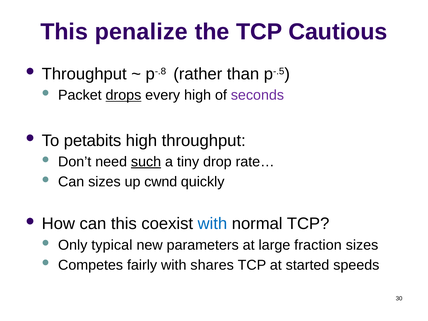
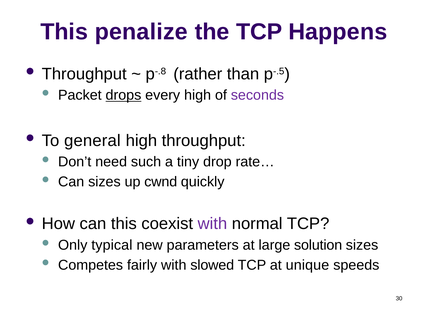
Cautious: Cautious -> Happens (338, 32)
petabits: petabits -> general (92, 141)
such underline: present -> none (146, 162)
with colour: blue -> purple (212, 224)
fraction: fraction -> solution (318, 245)
shares: shares -> slowed (212, 265)
started: started -> unique (307, 265)
